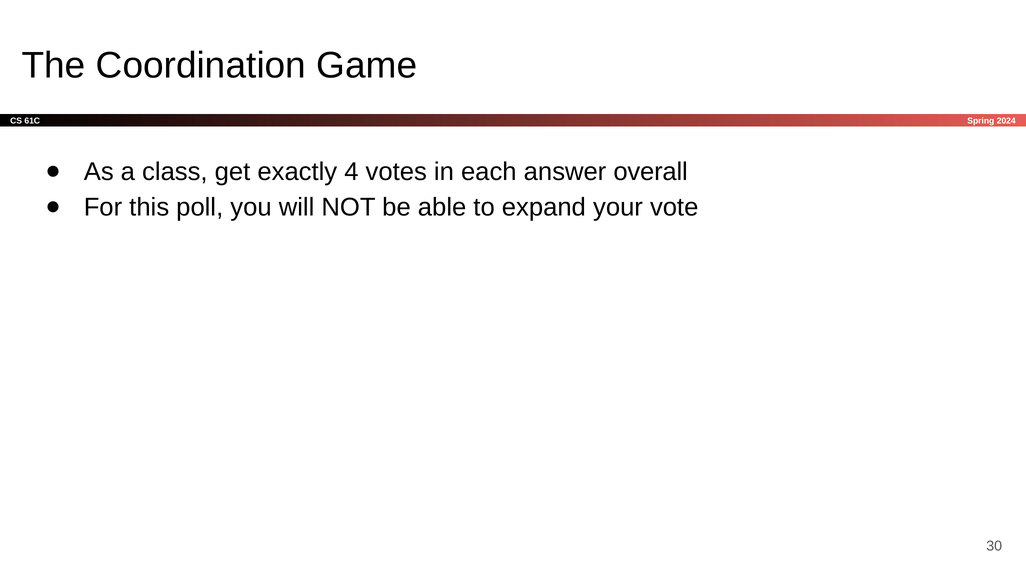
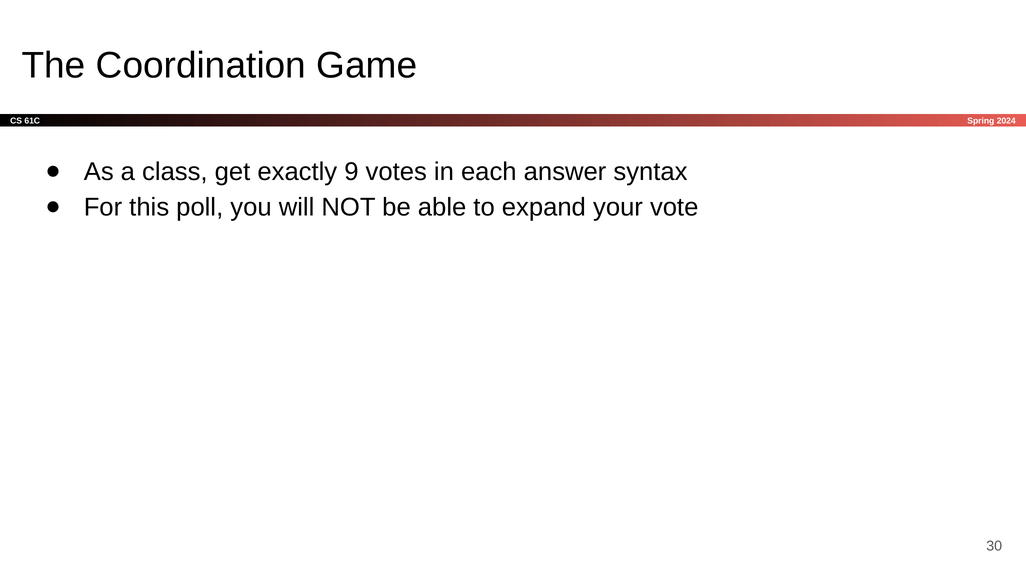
4: 4 -> 9 (351, 172)
overall: overall -> syntax (650, 172)
